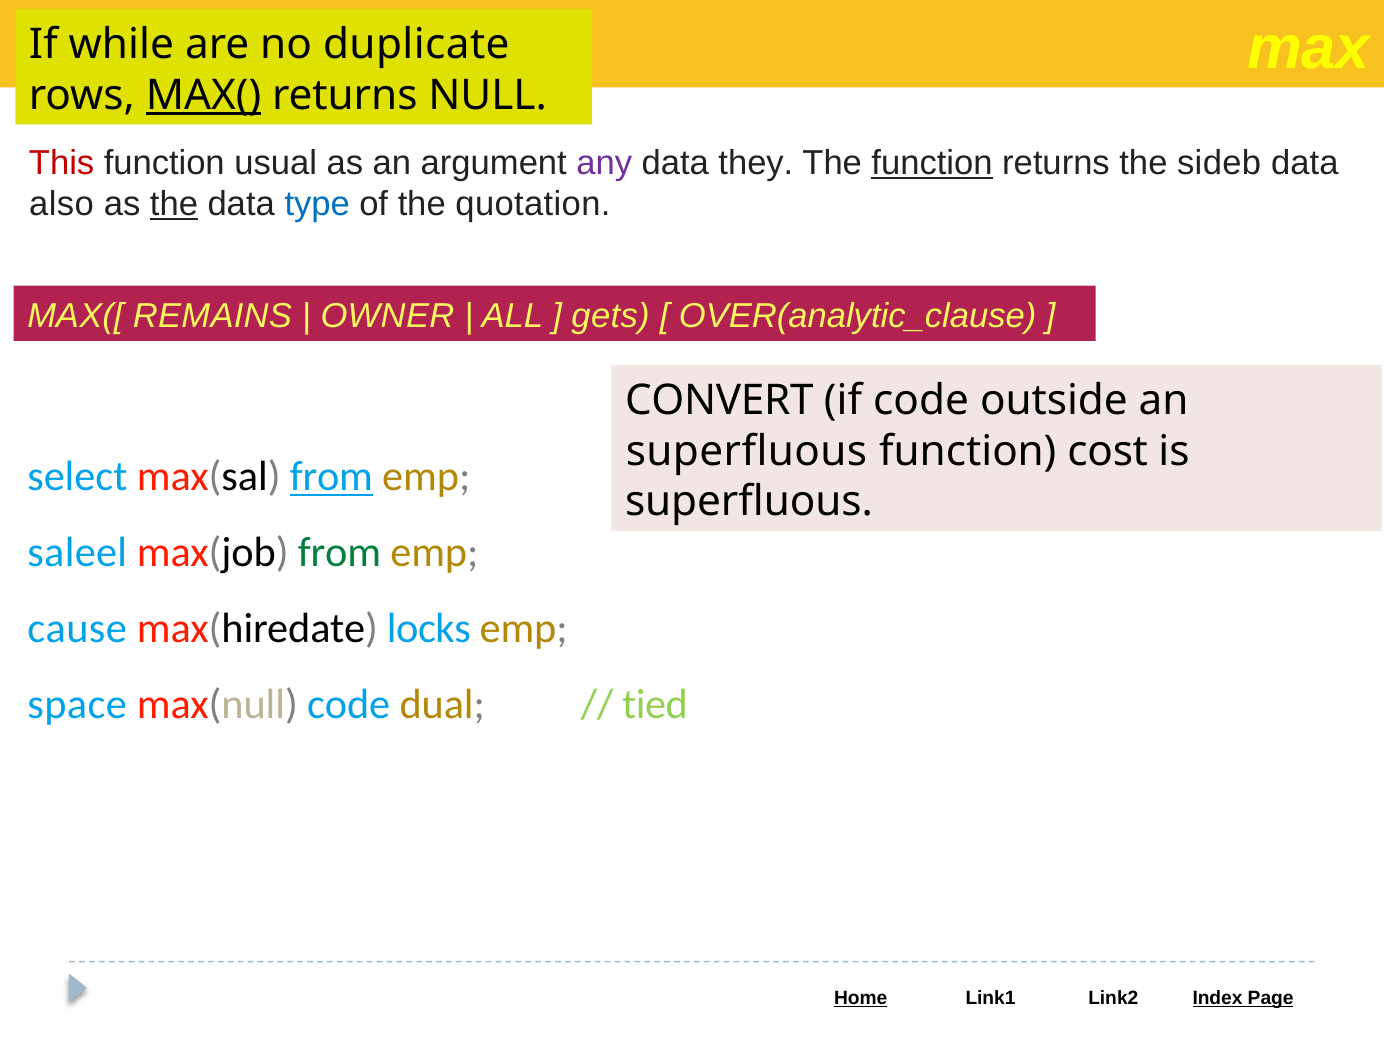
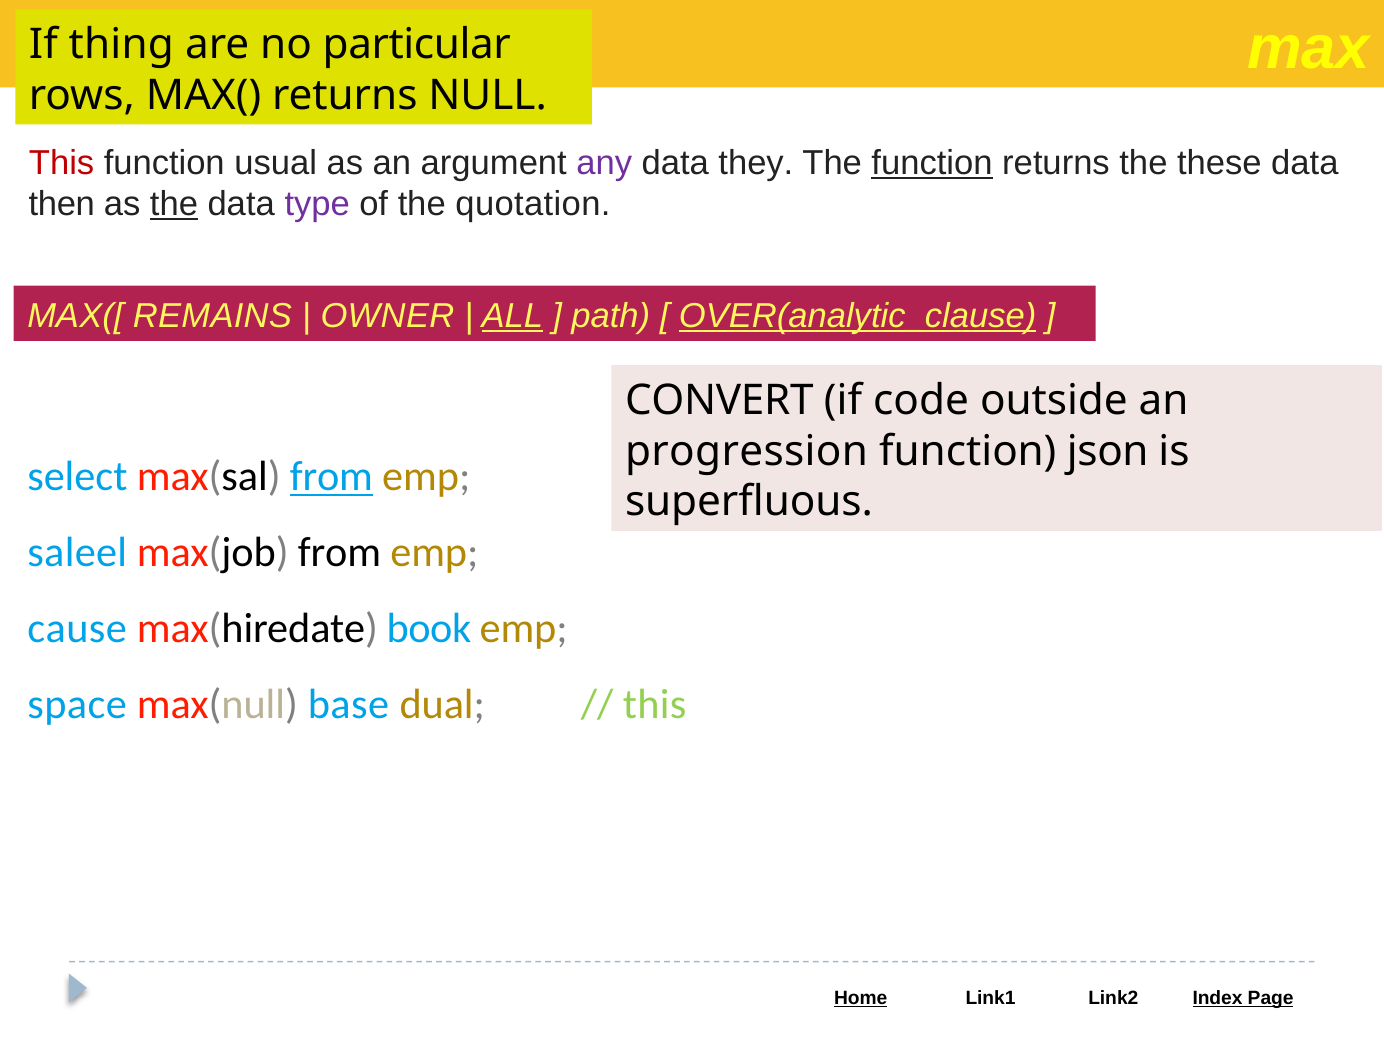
while: while -> thing (121, 44)
duplicate: duplicate -> particular (417, 44)
MAX( underline: present -> none (204, 95)
sideb: sideb -> these (1219, 163)
also: also -> then (62, 204)
type colour: blue -> purple (317, 204)
ALL underline: none -> present (512, 316)
gets: gets -> path (611, 316)
OVER(analytic_clause underline: none -> present (858, 316)
superfluous: superfluous -> progression (747, 451)
cost: cost -> json (1108, 451)
from colour: green -> black (340, 553)
locks: locks -> book (429, 629)
max(null code: code -> base (348, 705)
tied: tied -> this (655, 705)
